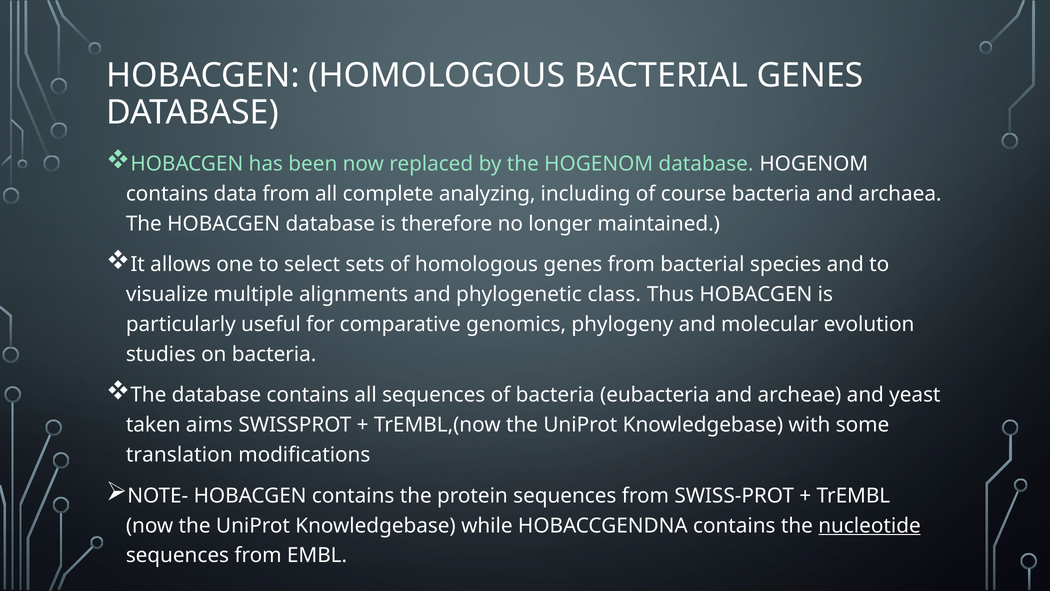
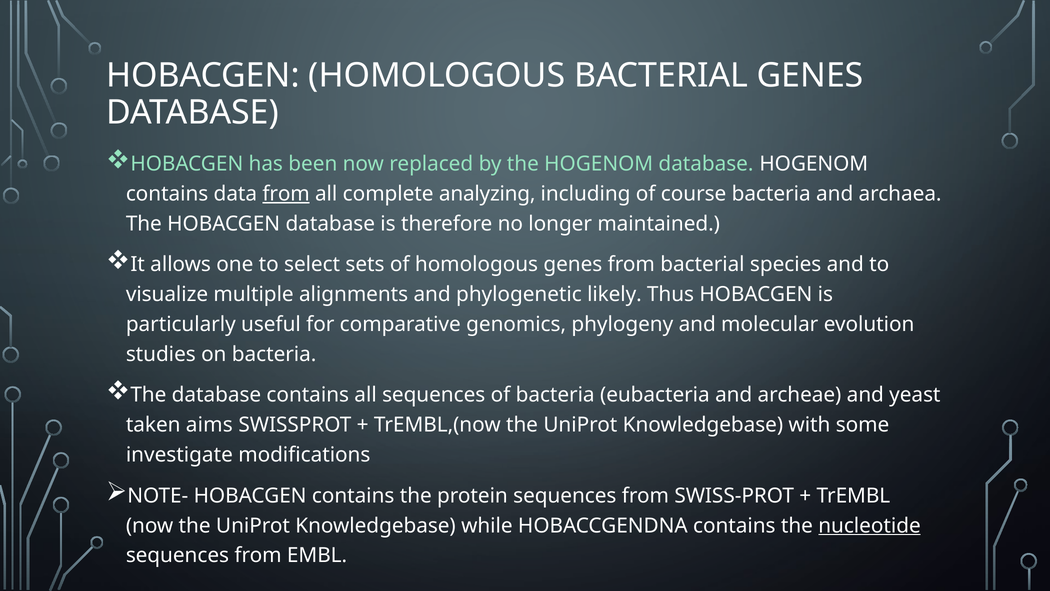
from underline: none -> present (286, 194)
class: class -> likely (614, 294)
translation: translation -> investigate (179, 455)
